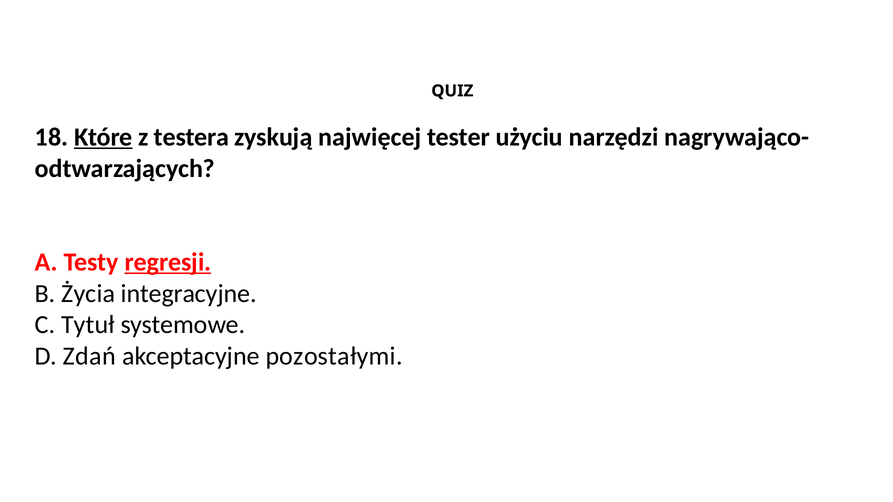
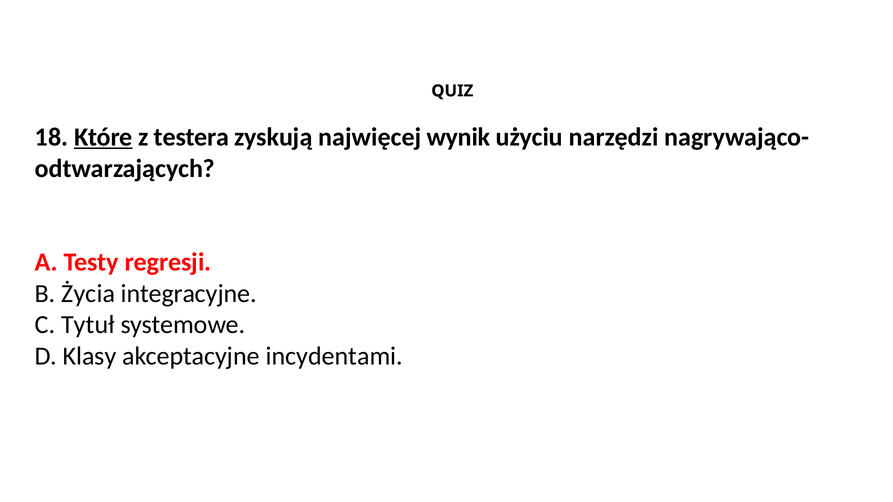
tester: tester -> wynik (459, 137)
regresji underline: present -> none (168, 262)
Zdań: Zdań -> Klasy (89, 356)
pozostałymi: pozostałymi -> incydentami (334, 356)
